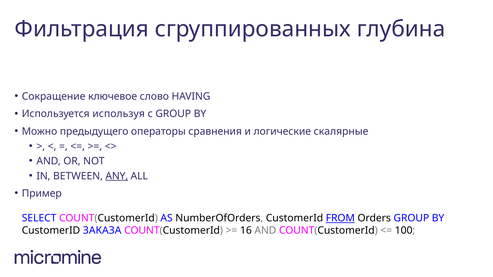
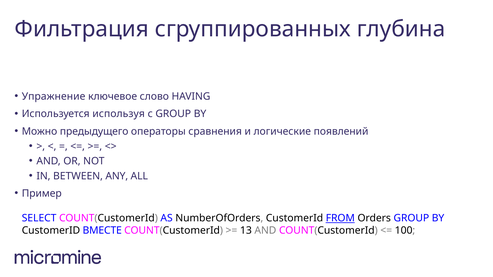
Сокращение: Сокращение -> Упражнение (54, 97)
скалярные: скалярные -> появлений (341, 132)
ANY underline: present -> none (117, 176)
ЗАКАЗА: ЗАКАЗА -> ВМЕСТЕ (102, 231)
16: 16 -> 13 (246, 231)
